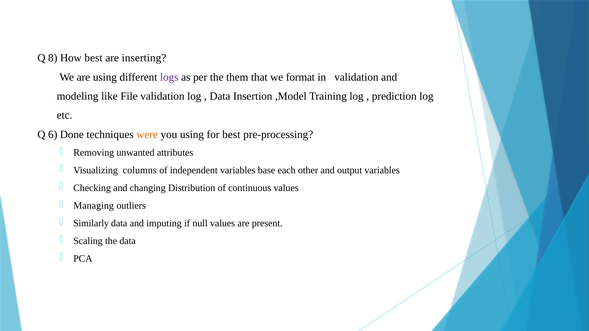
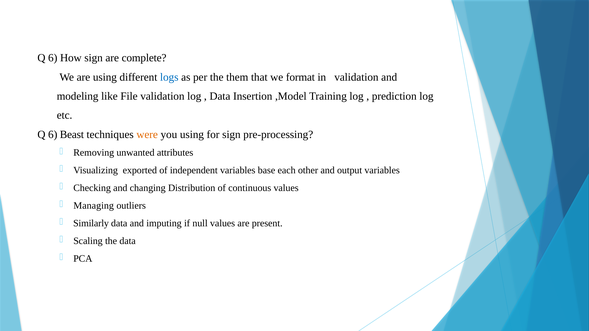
8: 8 -> 6 (53, 58)
How best: best -> sign (94, 58)
inserting: inserting -> complete (144, 58)
logs colour: purple -> blue (169, 77)
Done: Done -> Beast (72, 135)
for best: best -> sign (231, 135)
columns: columns -> exported (140, 171)
